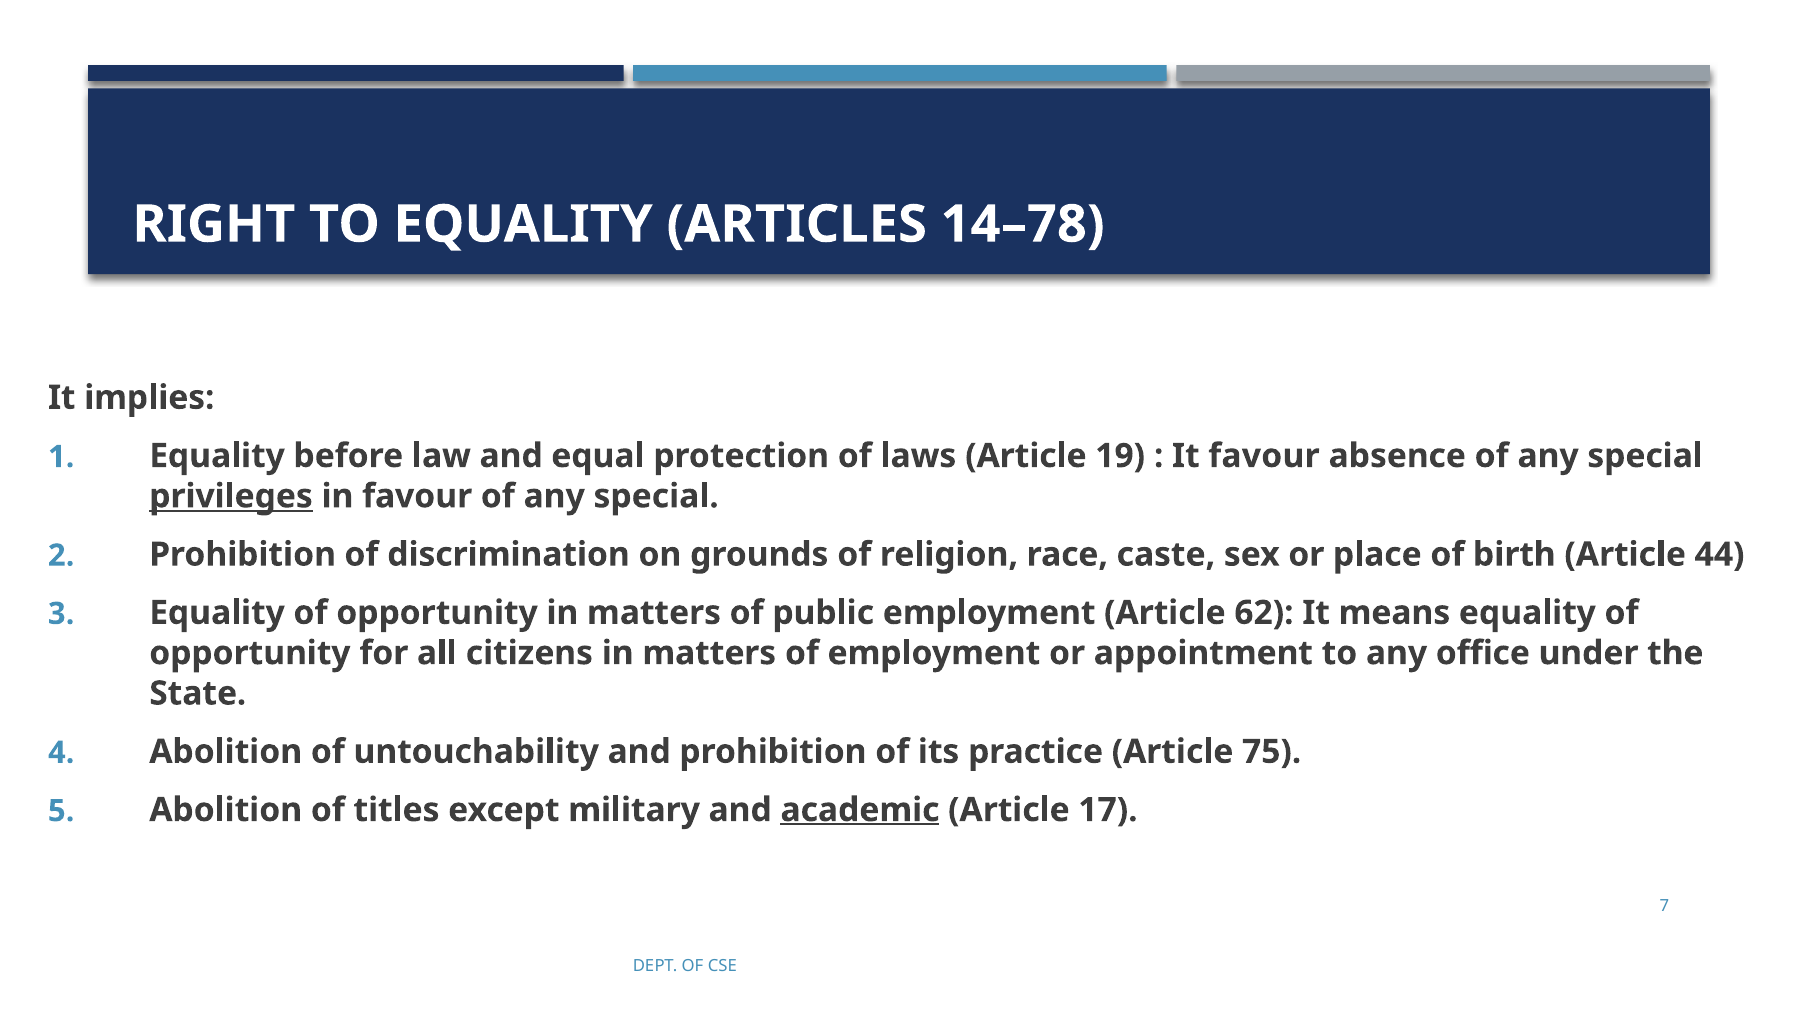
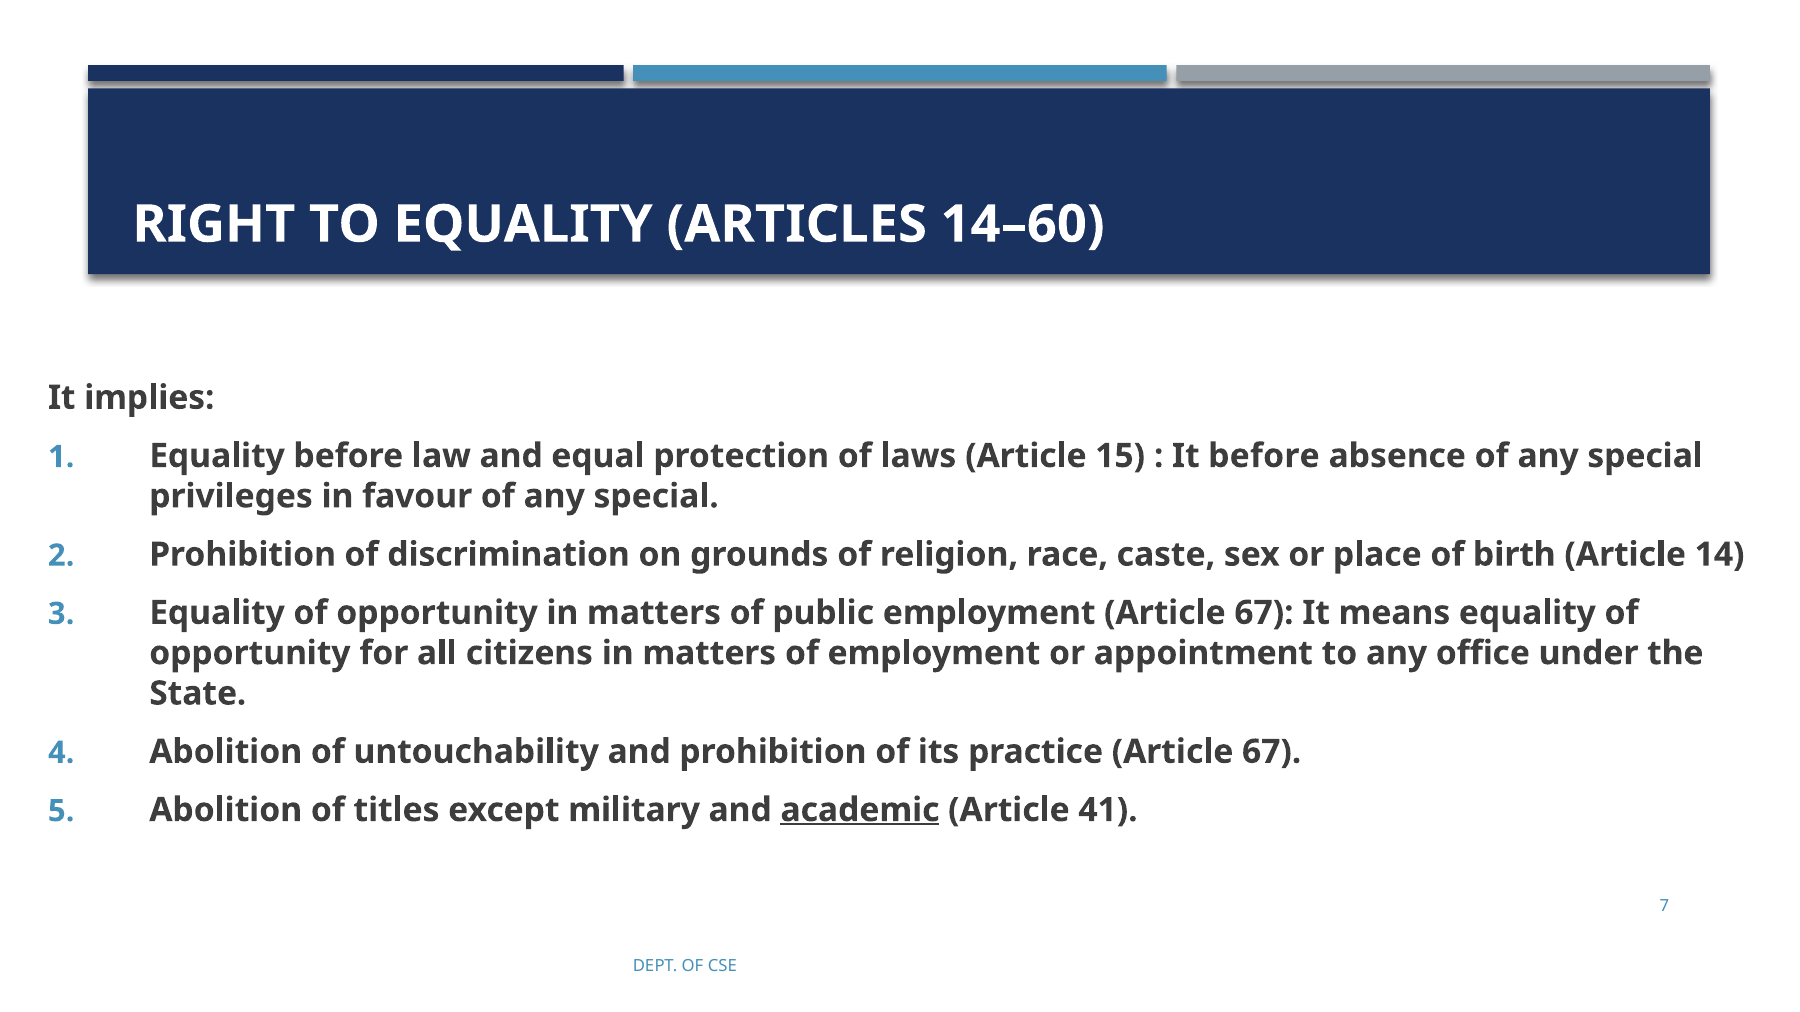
14–78: 14–78 -> 14–60 (1023, 225)
19: 19 -> 15 (1120, 456)
It favour: favour -> before (1264, 456)
privileges underline: present -> none (231, 496)
44: 44 -> 14 (1720, 555)
employment Article 62: 62 -> 67 (1264, 613)
practice Article 75: 75 -> 67 (1272, 752)
17: 17 -> 41 (1108, 810)
